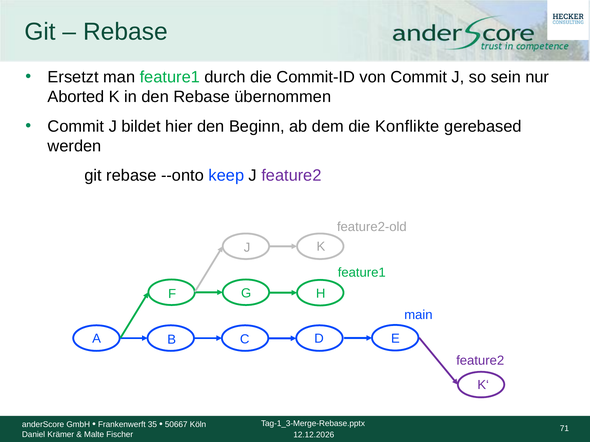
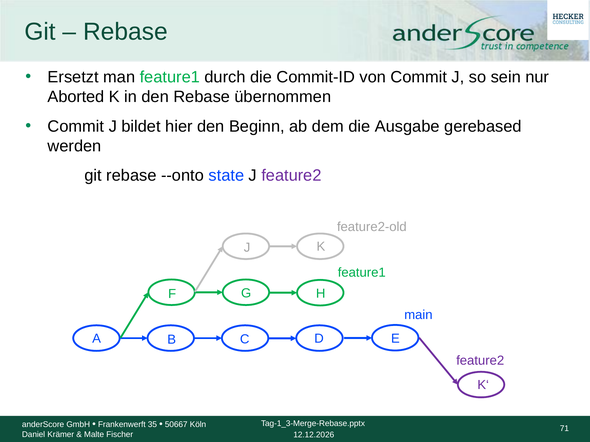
Konflikte: Konflikte -> Ausgabe (407, 126)
keep: keep -> state (226, 176)
